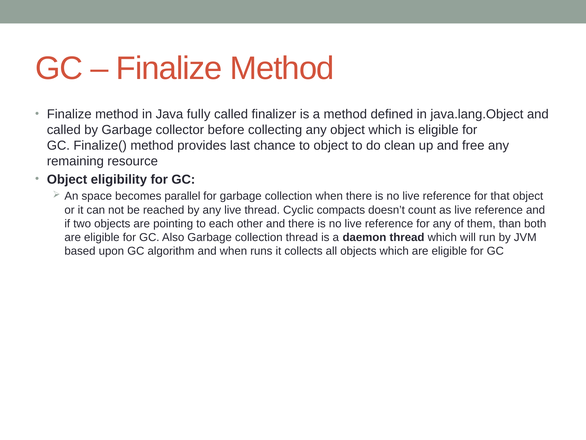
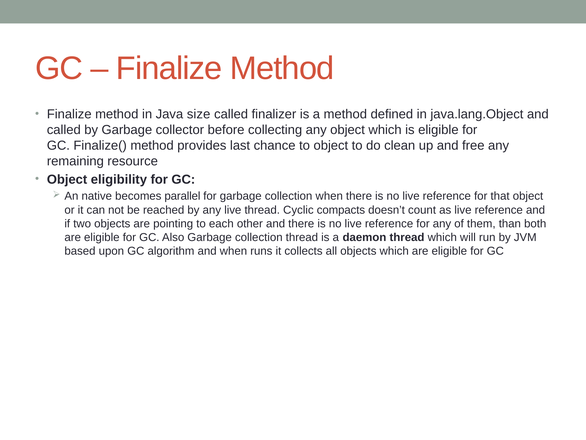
fully: fully -> size (199, 114)
space: space -> native (97, 196)
